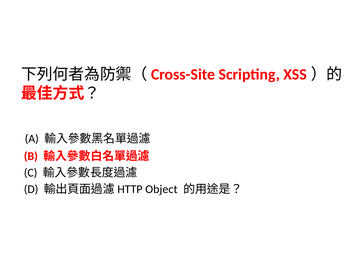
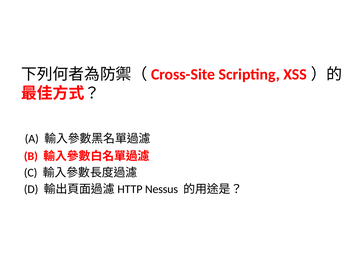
Object: Object -> Nessus (162, 189)
